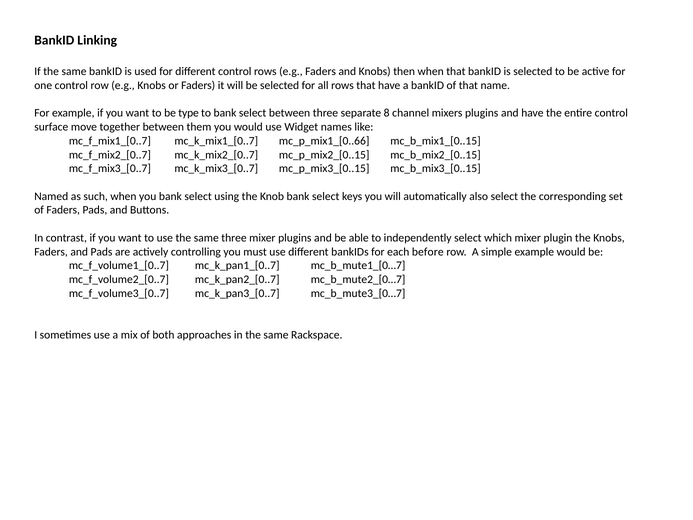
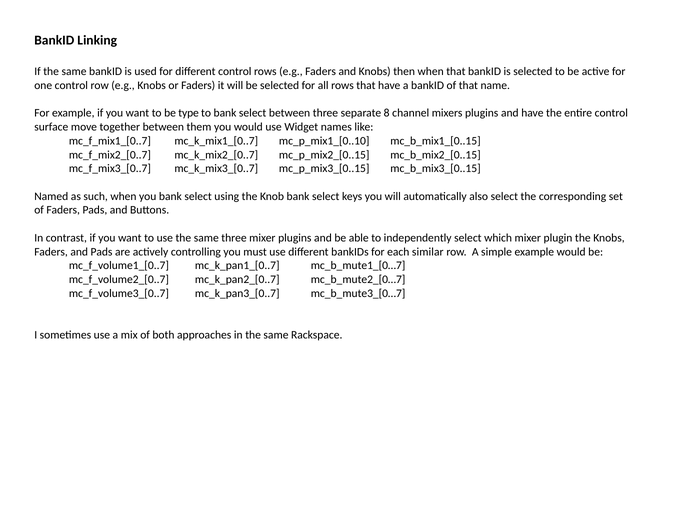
mc_p_mix1_[0..66: mc_p_mix1_[0..66 -> mc_p_mix1_[0..10 (324, 141)
before: before -> similar (428, 252)
